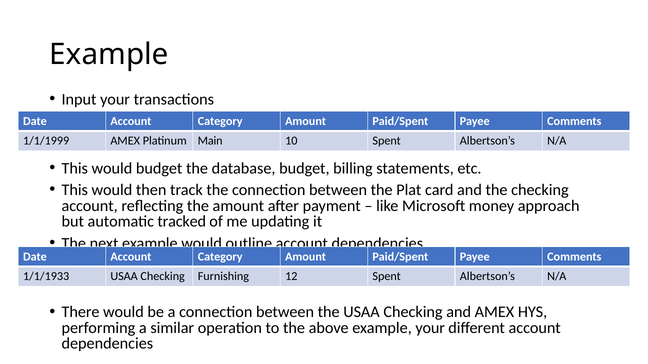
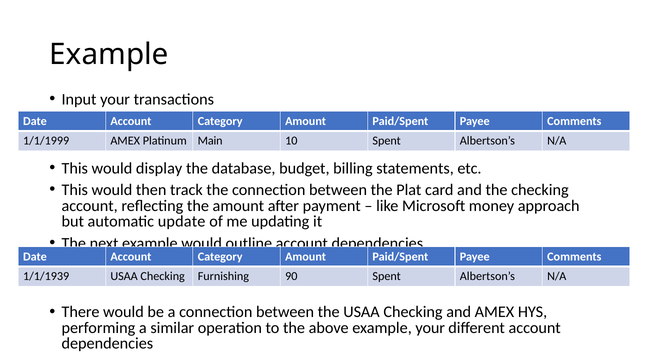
would budget: budget -> display (159, 168)
tracked: tracked -> update (182, 222)
1/1/1933: 1/1/1933 -> 1/1/1939 (46, 277)
12: 12 -> 90 (291, 277)
